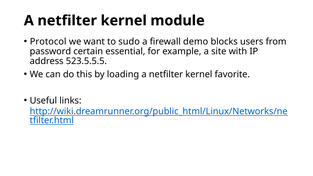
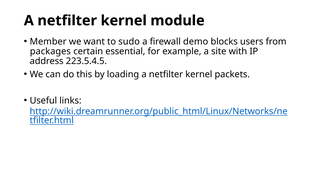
Protocol: Protocol -> Member (48, 42)
password: password -> packages (50, 51)
523.5.5.5: 523.5.5.5 -> 223.5.4.5 (86, 61)
favorite: favorite -> packets (232, 74)
